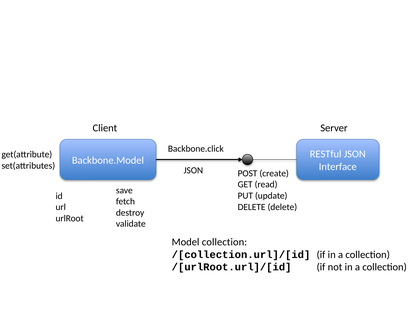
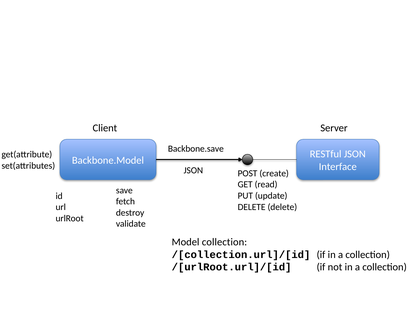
Backbone.click: Backbone.click -> Backbone.save (196, 149)
